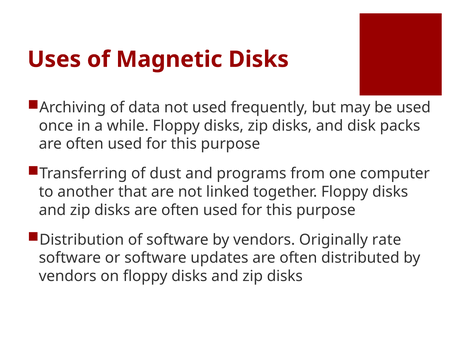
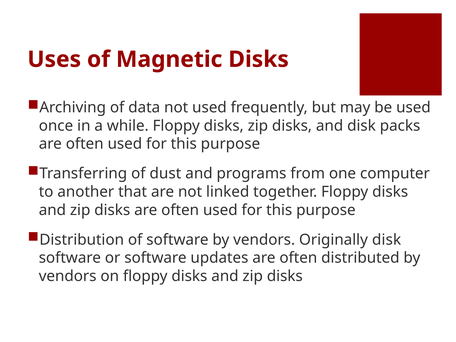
Originally rate: rate -> disk (387, 240)
